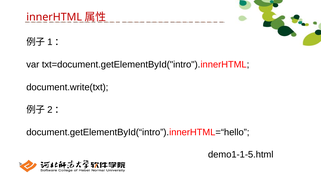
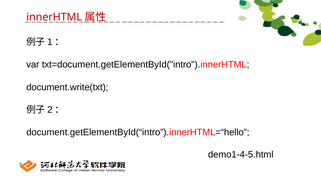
demo1-1-5.html: demo1-1-5.html -> demo1-4-5.html (241, 154)
